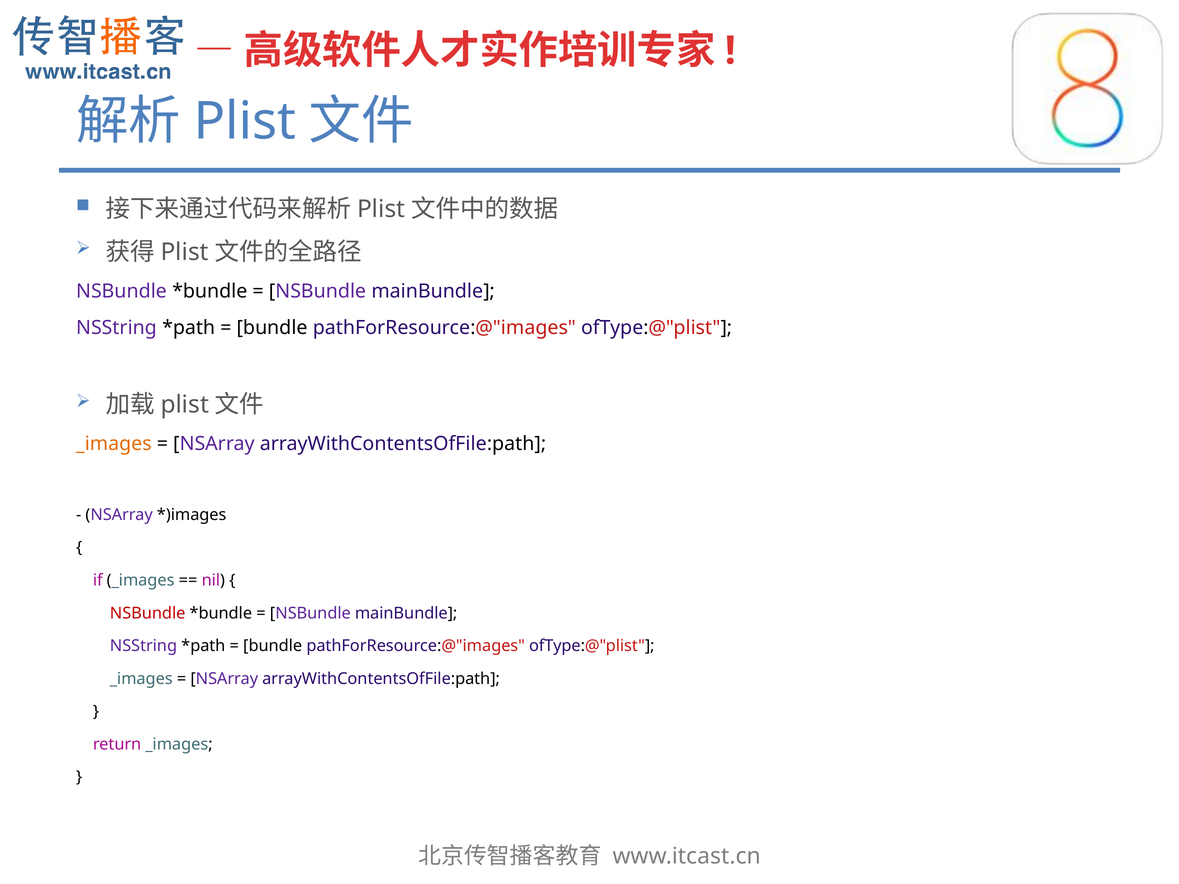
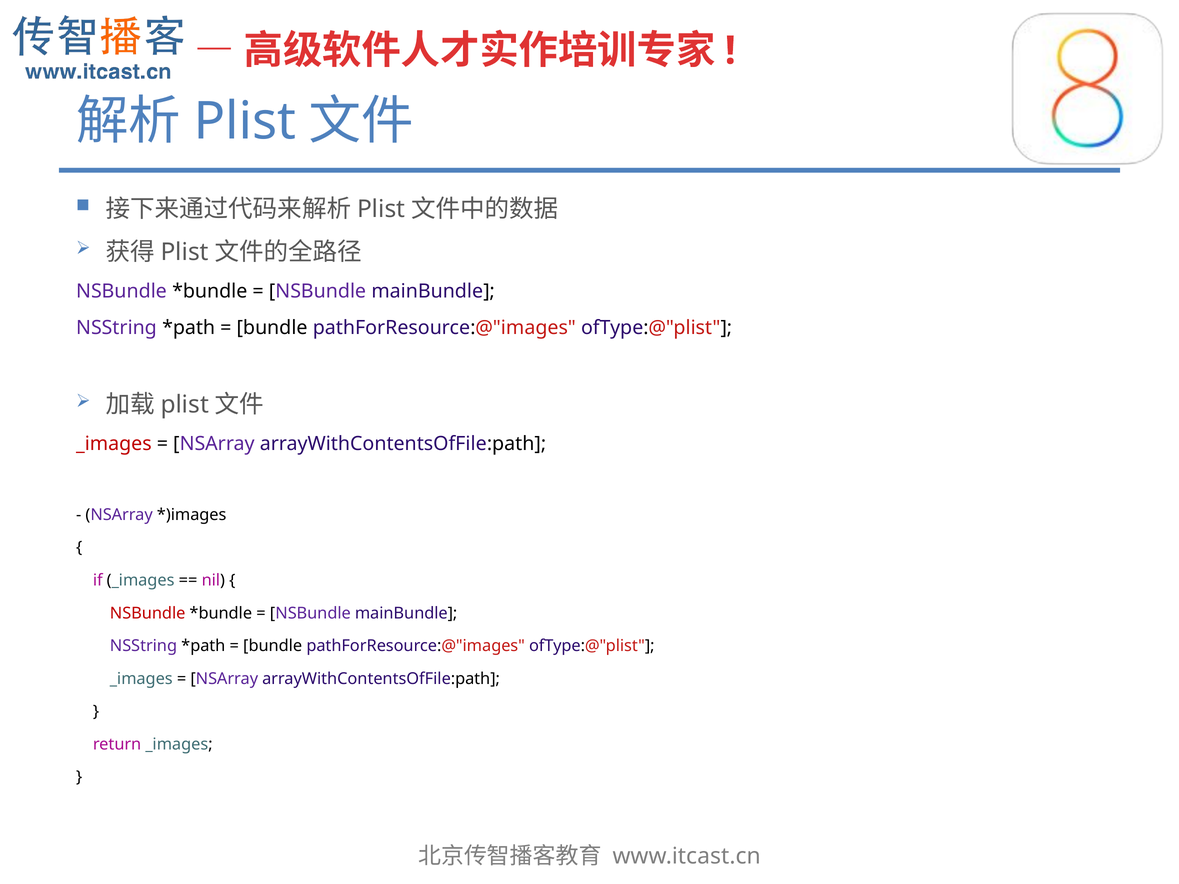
_images colour: orange -> red (114, 444)
